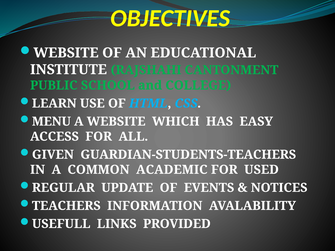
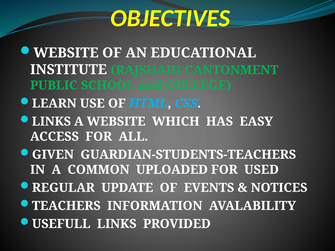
MENU: MENU -> LINKS (51, 122)
ACADEMIC: ACADEMIC -> UPLOADED (172, 170)
